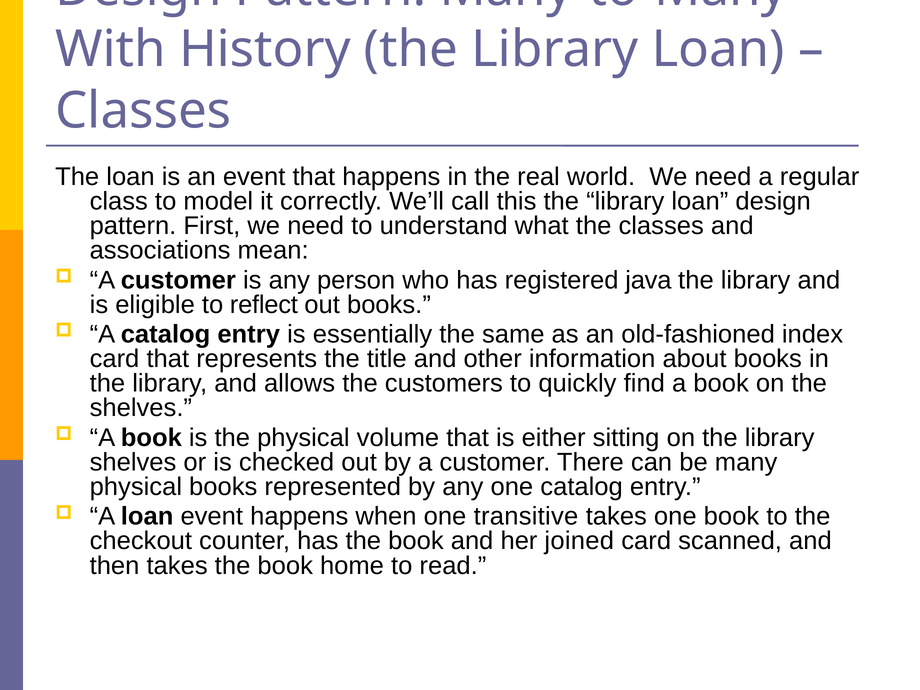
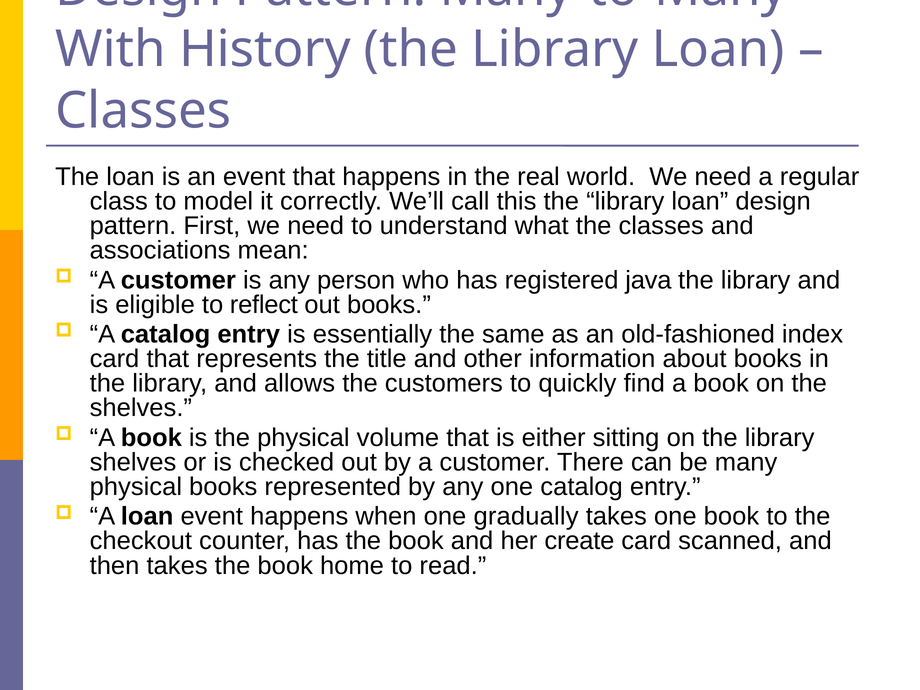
transitive: transitive -> gradually (526, 516)
joined: joined -> create (579, 541)
